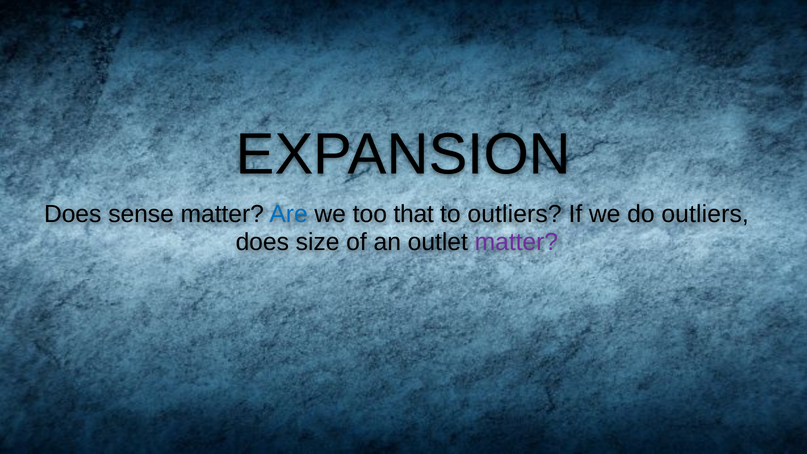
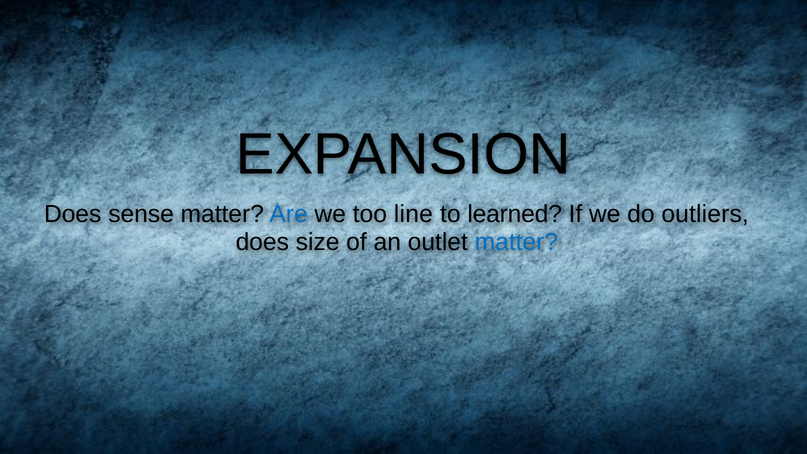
that: that -> line (413, 214)
to outliers: outliers -> learned (515, 214)
matter colour: purple -> blue (516, 242)
